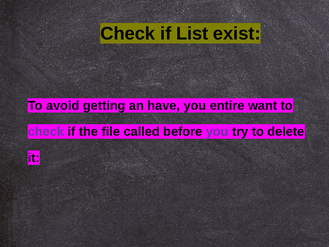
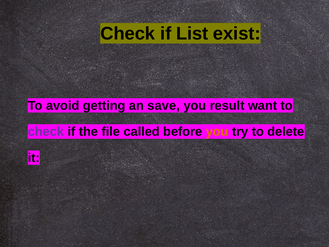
have: have -> save (164, 105)
entire: entire -> result (227, 105)
you colour: purple -> orange (217, 132)
